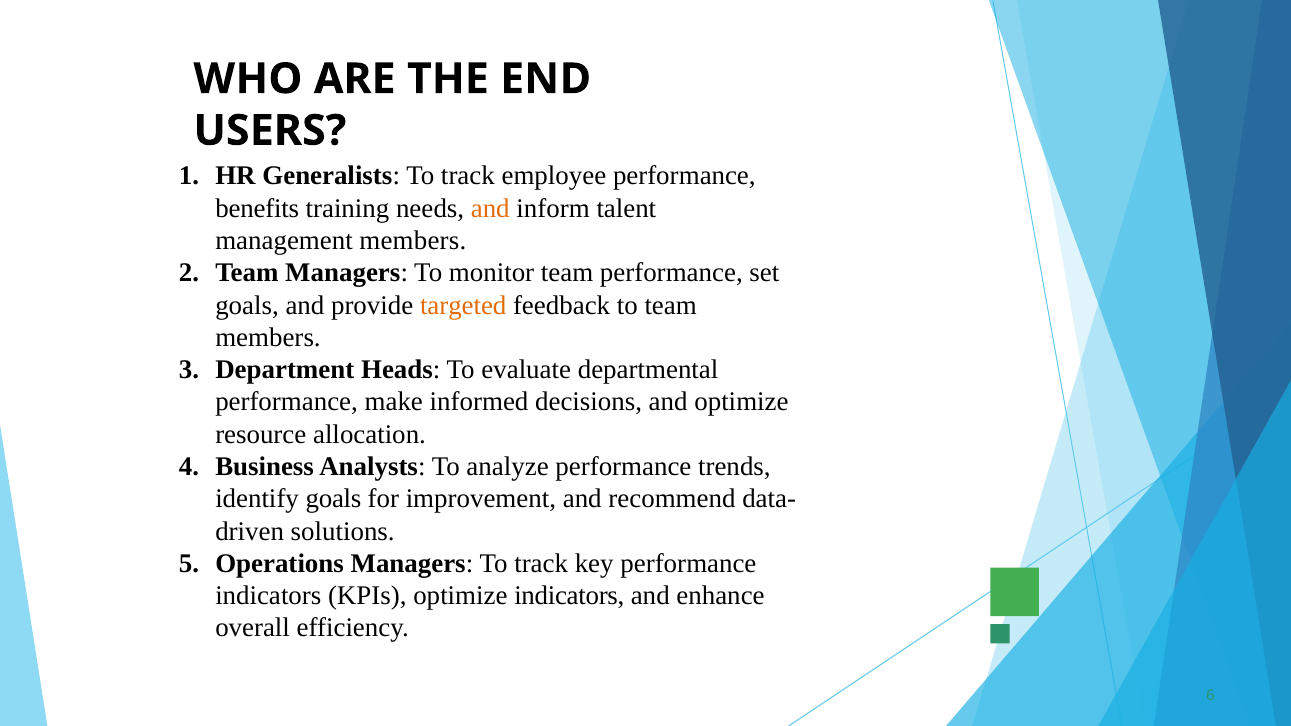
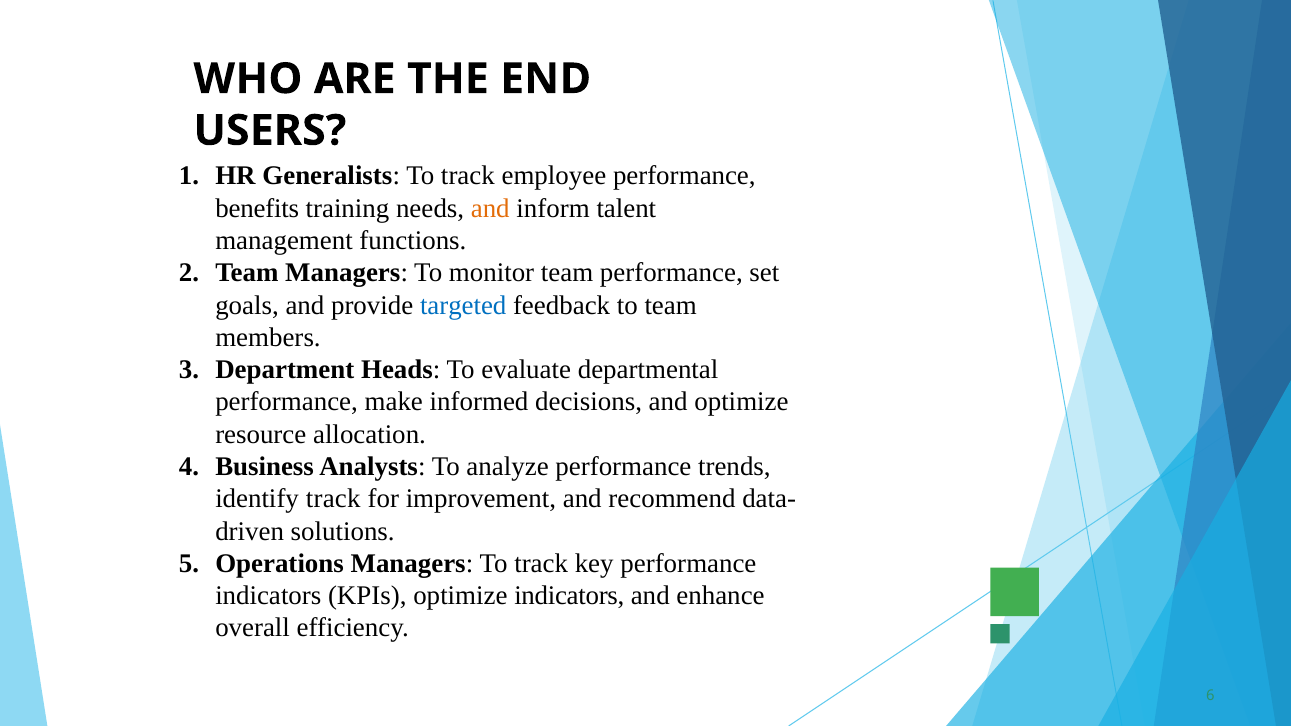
management members: members -> functions (413, 241)
targeted colour: orange -> blue (463, 305)
identify goals: goals -> track (333, 499)
